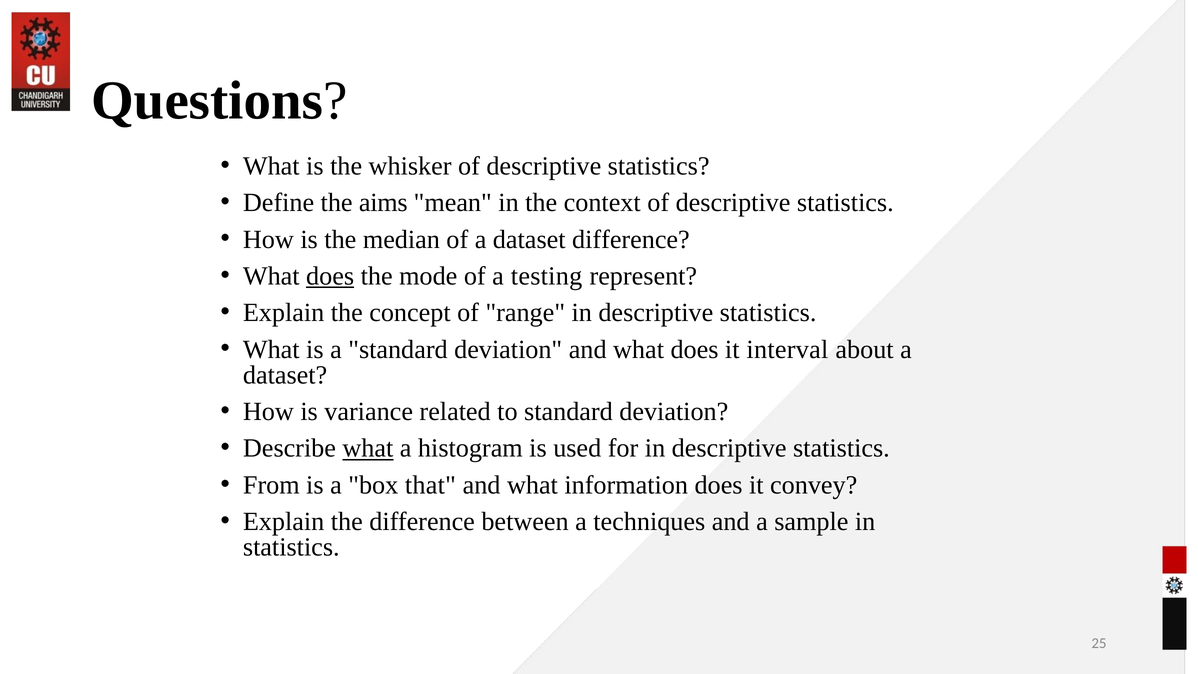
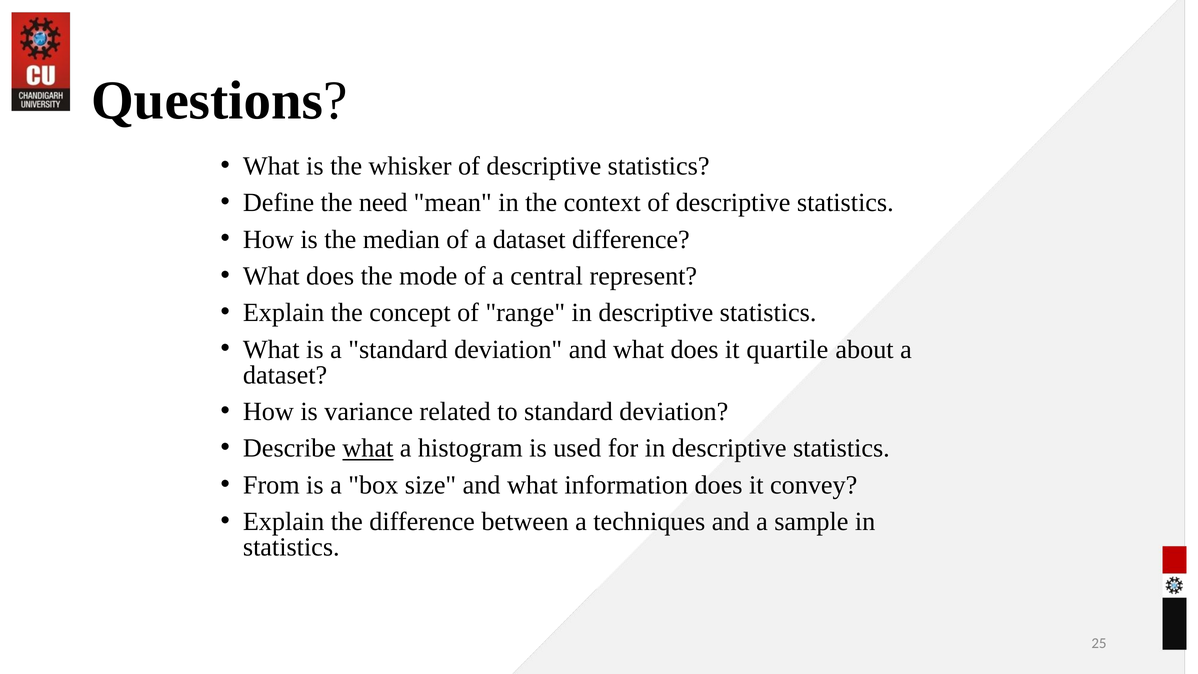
aims: aims -> need (383, 203)
does underline: present -> none (330, 276)
testing: testing -> central (547, 276)
interval: interval -> quartile (787, 349)
that: that -> size (431, 485)
